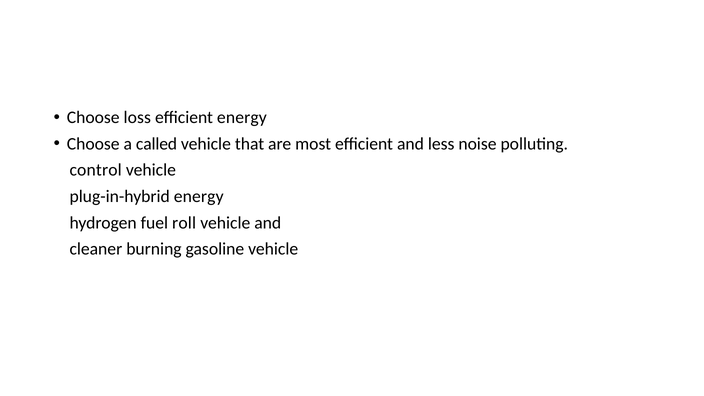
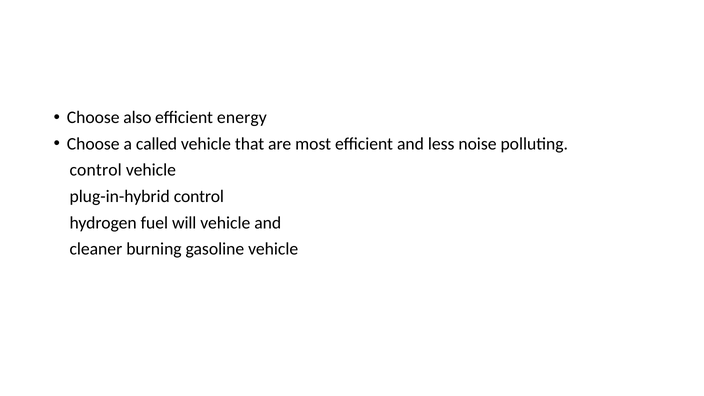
loss: loss -> also (137, 117)
plug-in-hybrid energy: energy -> control (199, 196)
roll: roll -> will (184, 223)
